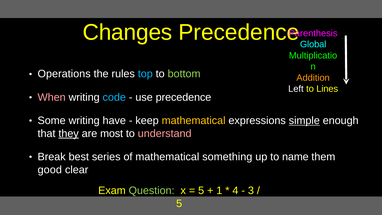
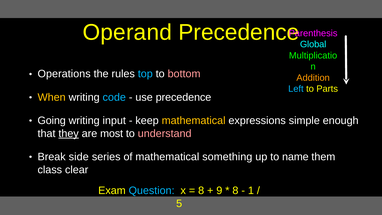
Changes: Changes -> Operand (127, 32)
bottom colour: light green -> pink (184, 74)
Left colour: white -> light blue (296, 89)
Lines: Lines -> Parts (327, 89)
When colour: pink -> yellow (52, 97)
Some: Some -> Going (52, 121)
have: have -> input (114, 121)
simple underline: present -> none (304, 121)
best: best -> side (79, 157)
good: good -> class (50, 170)
Question colour: light green -> light blue (152, 191)
5: 5 -> 8 (201, 191)
1: 1 -> 9 (219, 191)
4: 4 -> 8 (235, 191)
3: 3 -> 1 (251, 191)
